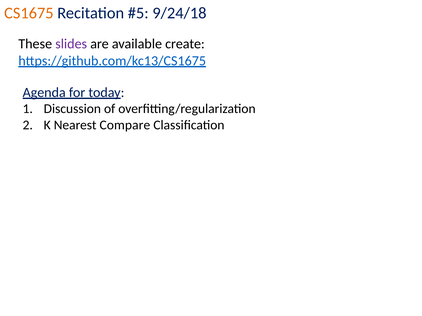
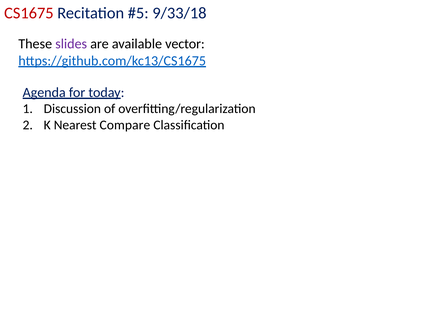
CS1675 colour: orange -> red (29, 13)
9/24/18: 9/24/18 -> 9/33/18 (179, 13)
create: create -> vector (185, 44)
